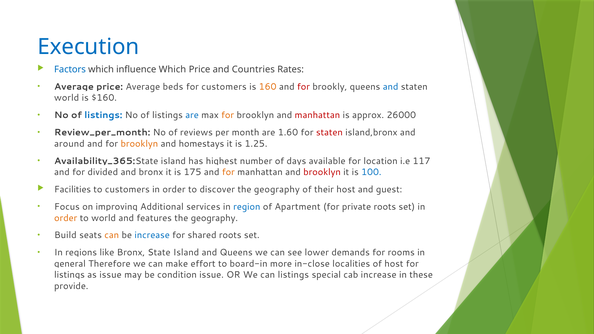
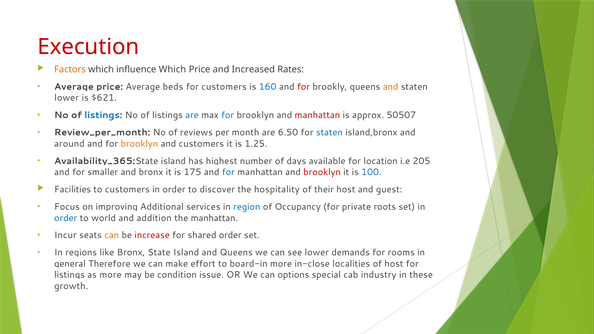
Execution colour: blue -> red (88, 47)
Factors colour: blue -> orange (70, 69)
Countries: Countries -> Increased (253, 69)
160 colour: orange -> blue (268, 87)
and colour: blue -> orange (391, 87)
world: world -> lower (67, 98)
$160: $160 -> $621 (104, 98)
for colour: orange -> blue (228, 115)
26000: 26000 -> 50507 (401, 115)
1.60: 1.60 -> 6.50 (288, 133)
staten colour: red -> blue (329, 133)
and homestays: homestays -> customers (201, 144)
117: 117 -> 205 (421, 161)
divided: divided -> smaller (103, 172)
for colour: orange -> blue (228, 172)
geography: geography -> hospitality (277, 190)
Apartment: Apartment -> Occupancy (298, 207)
order colour: orange -> blue (66, 218)
features: features -> addition (154, 218)
geography: geography -> manhattan (214, 218)
Build: Build -> Incur (65, 235)
increase colour: blue -> red (152, 235)
shared roots: roots -> order (230, 235)
as issue: issue -> more (110, 275)
can listings: listings -> options (293, 275)
cab increase: increase -> industry (379, 275)
provide: provide -> growth (71, 286)
